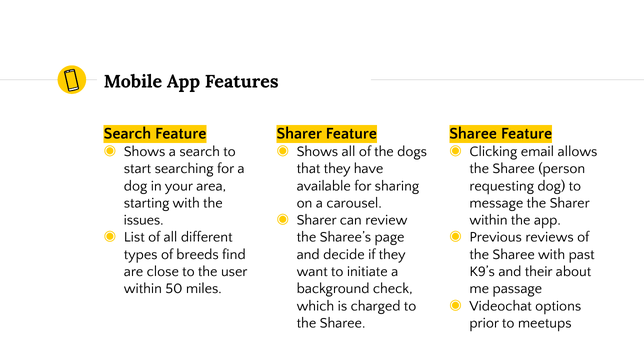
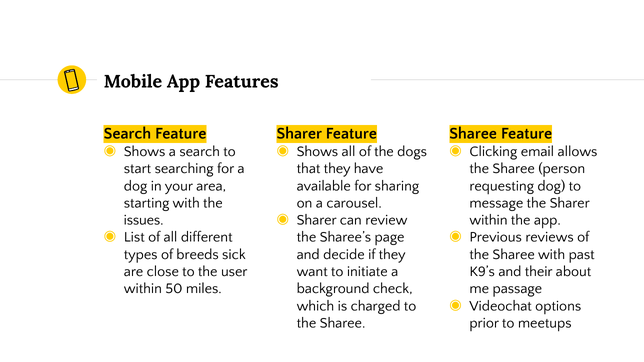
find: find -> sick (234, 255)
